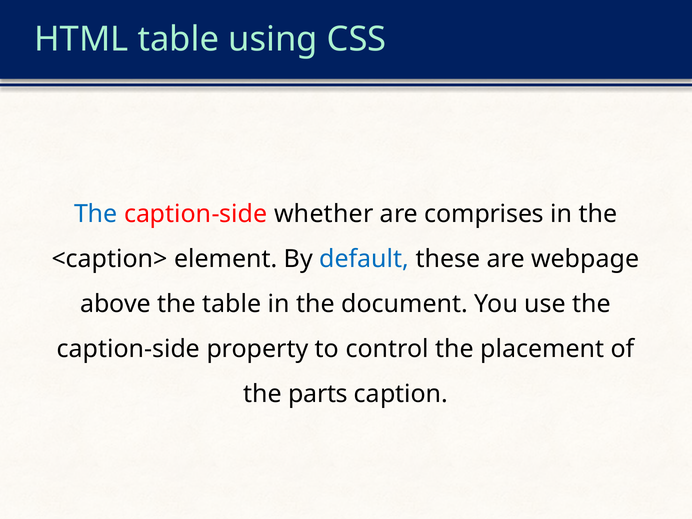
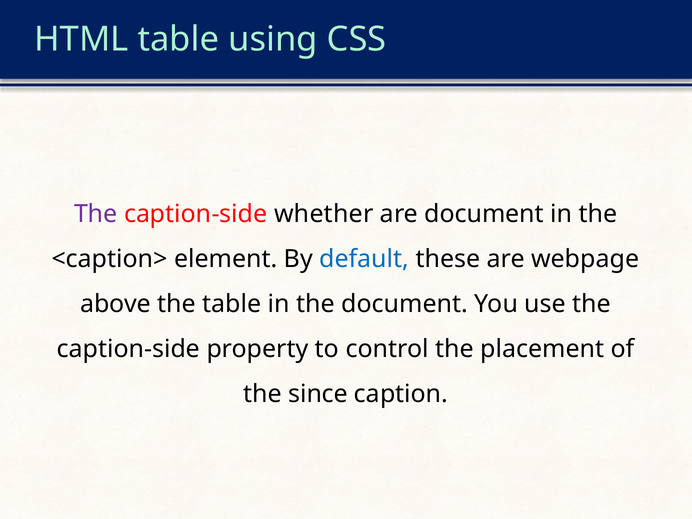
The colour: blue -> purple (96, 214)
are comprises: comprises -> document (484, 214)
parts: parts -> since (318, 394)
